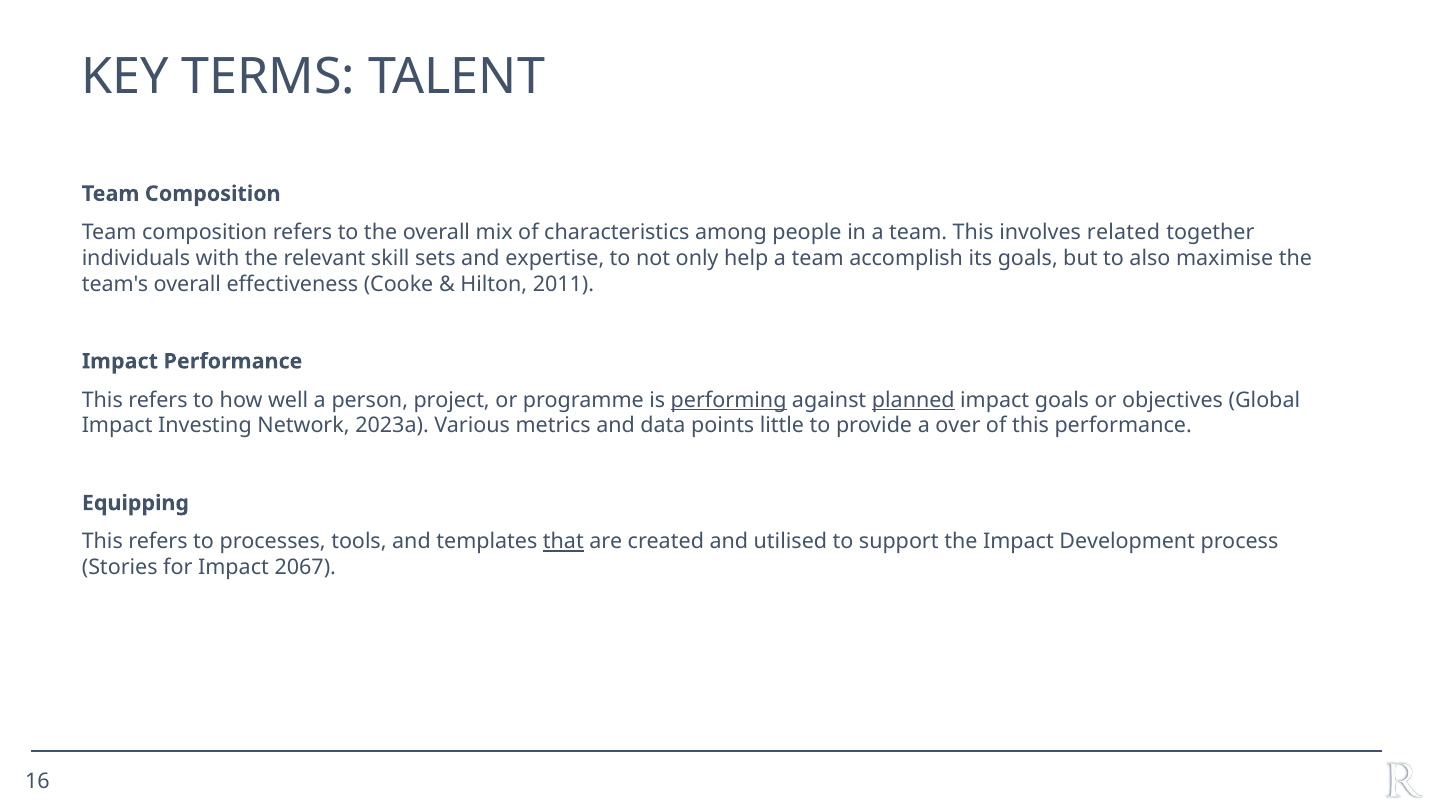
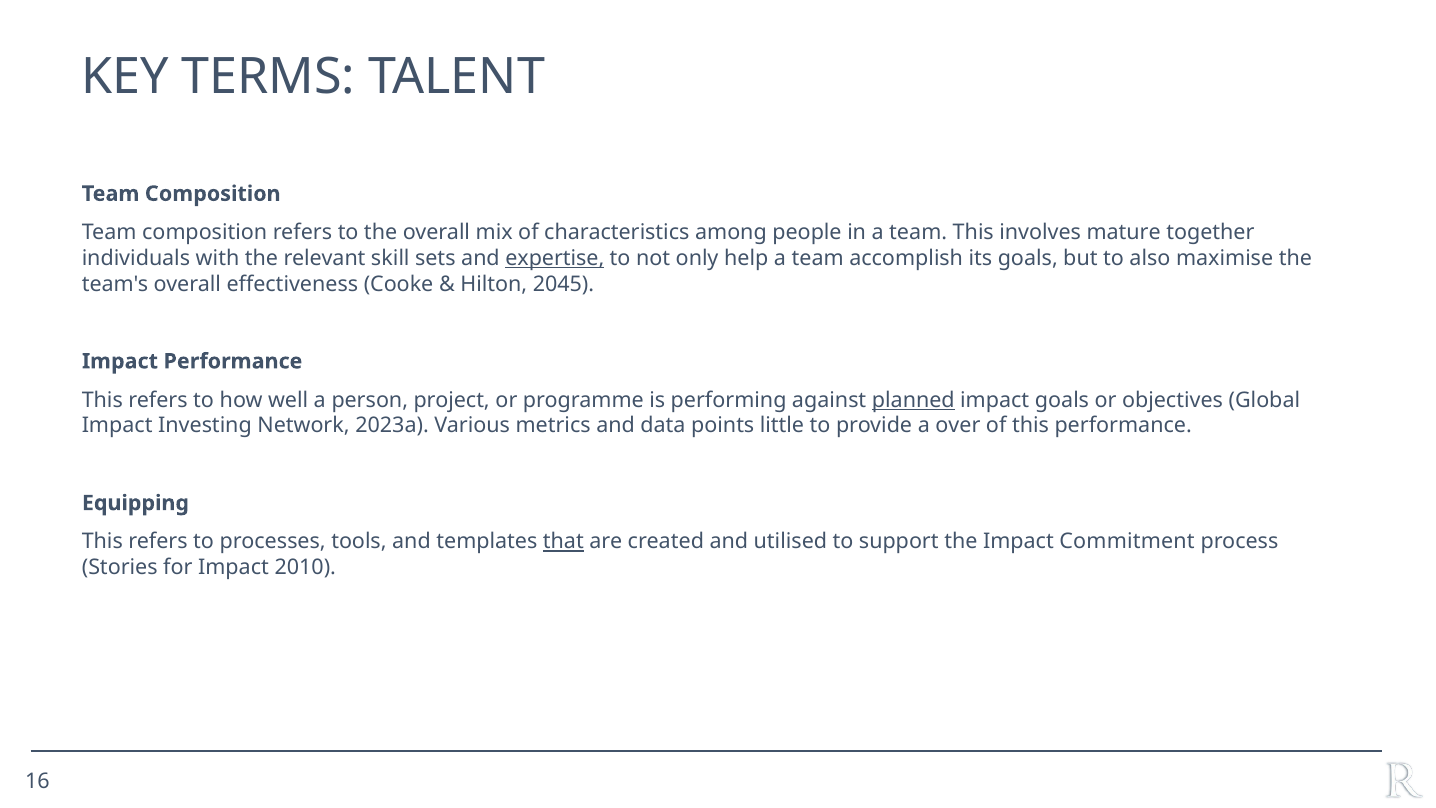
related: related -> mature (1124, 232)
expertise underline: none -> present (555, 258)
2011: 2011 -> 2045 (563, 284)
performing underline: present -> none (729, 400)
Development: Development -> Commitment (1127, 542)
2067: 2067 -> 2010 (305, 567)
